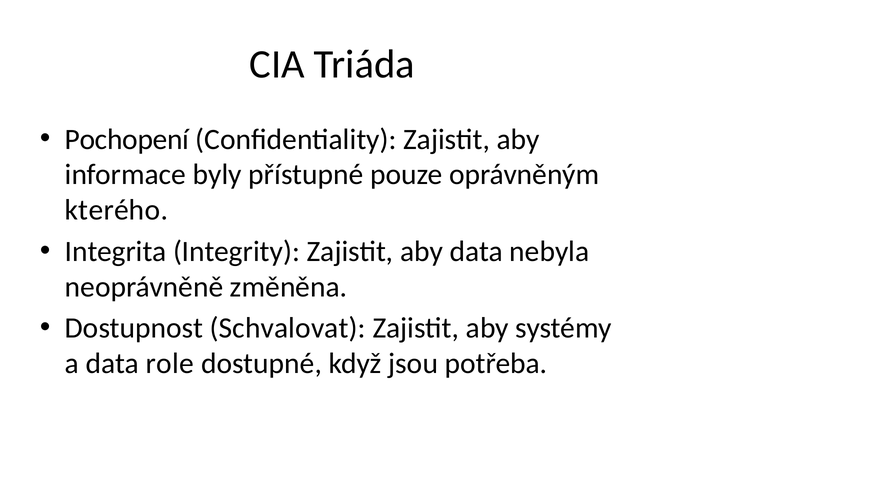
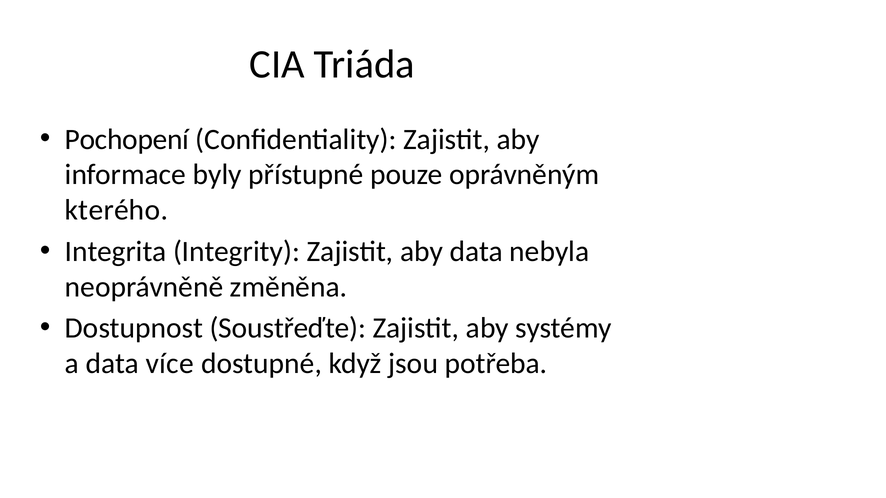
Schvalovat: Schvalovat -> Soustřeďte (288, 329)
role: role -> více (170, 364)
